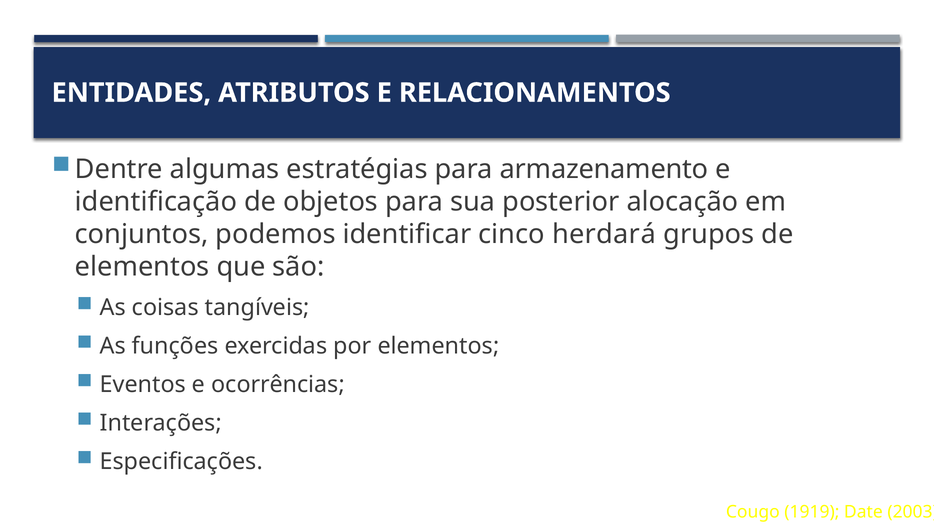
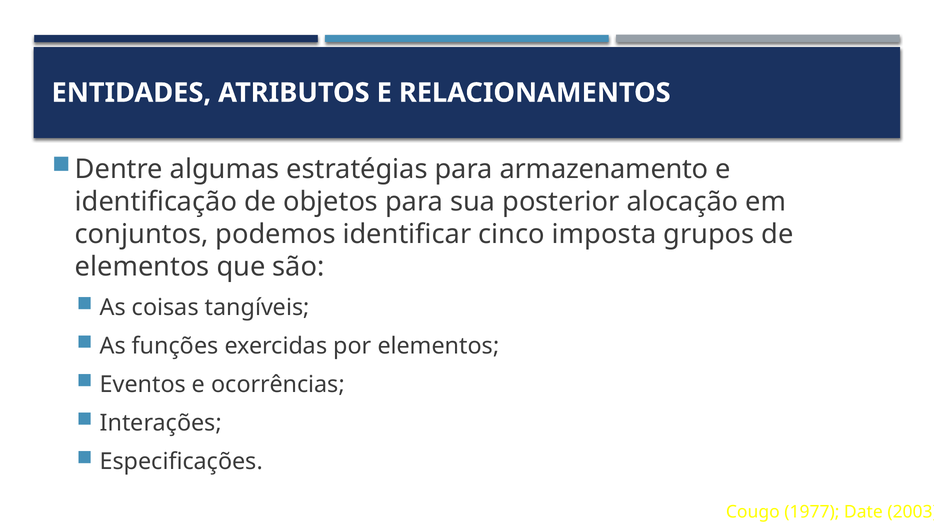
herdará: herdará -> imposta (604, 234)
1919: 1919 -> 1977 (812, 512)
